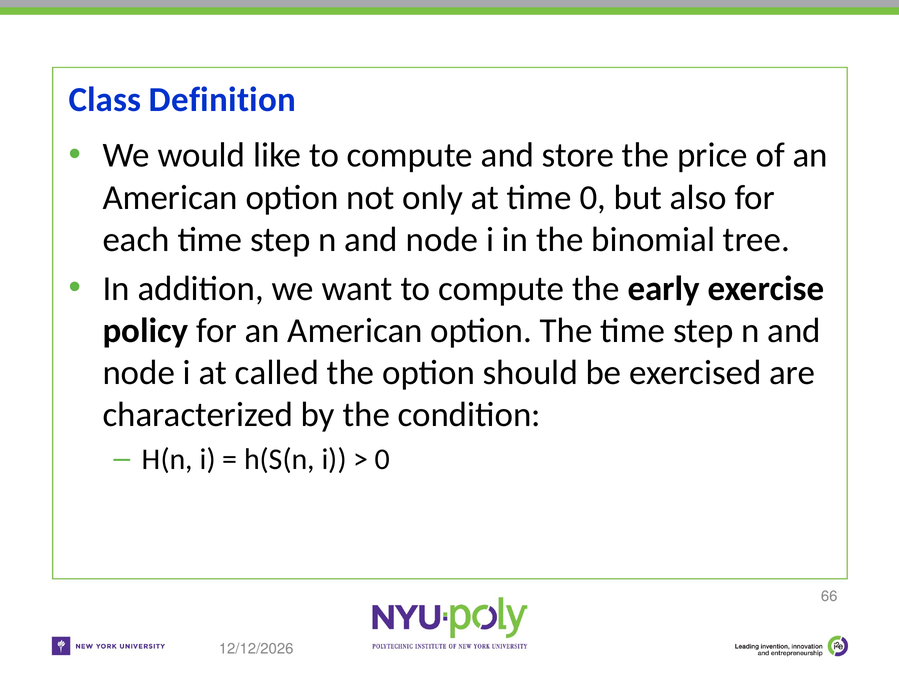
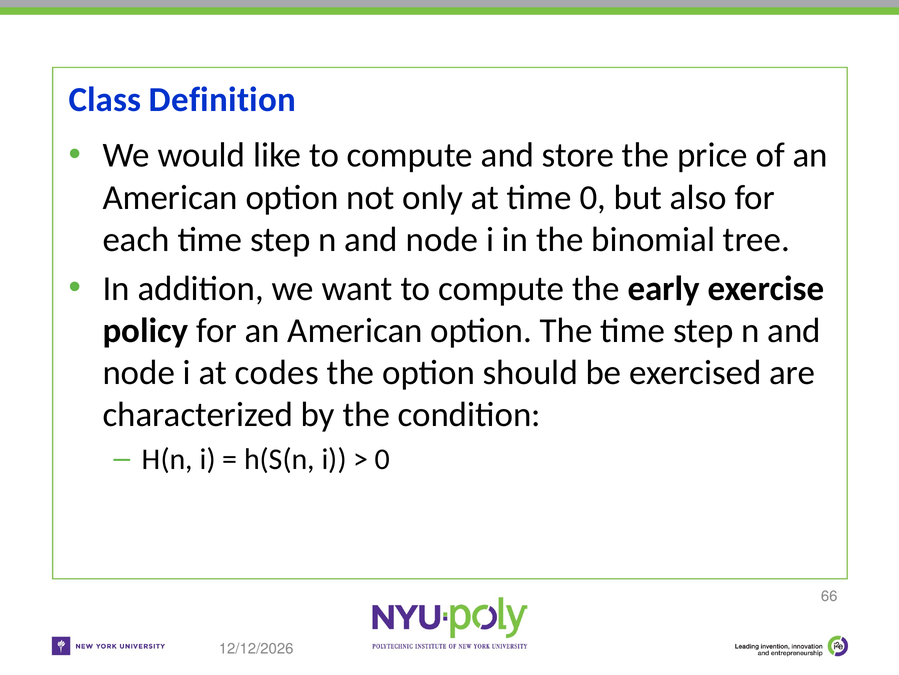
called: called -> codes (277, 372)
